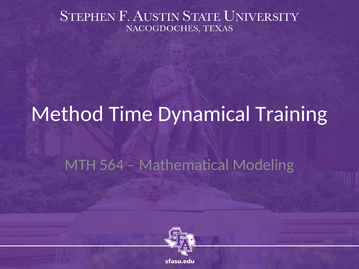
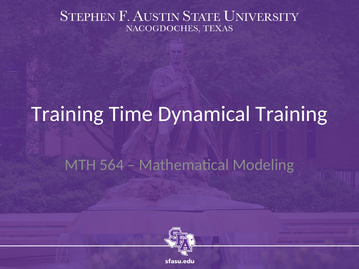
Method: Method -> Training (67, 114)
